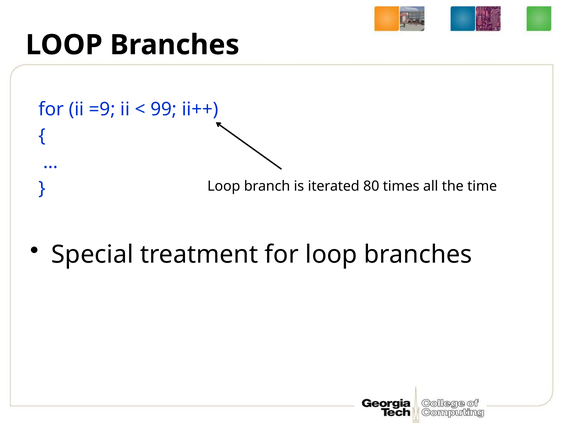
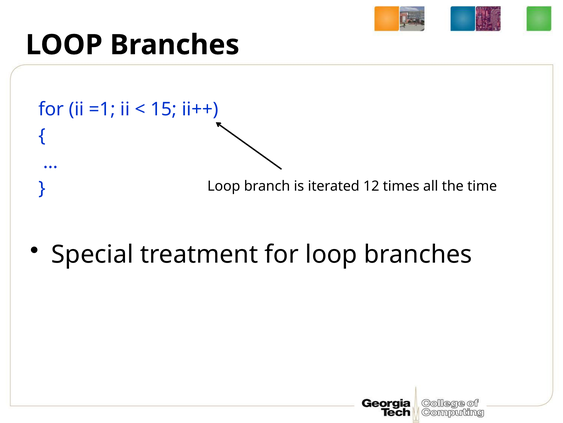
=9: =9 -> =1 (102, 109)
99: 99 -> 15 (164, 109)
80: 80 -> 12 (371, 186)
